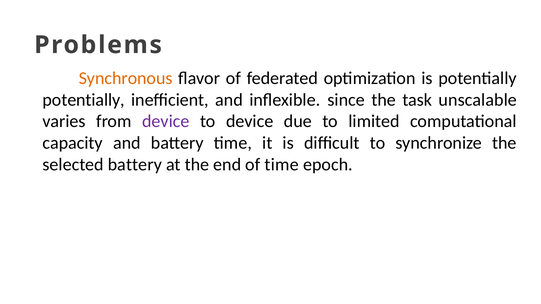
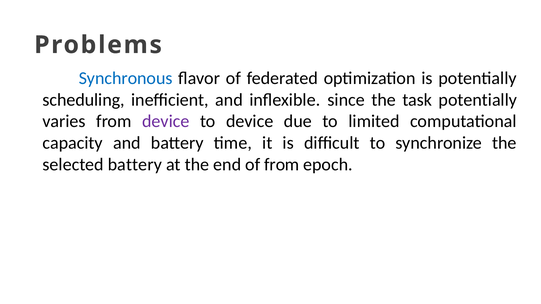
Synchronous colour: orange -> blue (126, 78)
potentially: potentially -> scheduling (84, 100)
task unscalable: unscalable -> potentially (478, 100)
of time: time -> from (282, 165)
